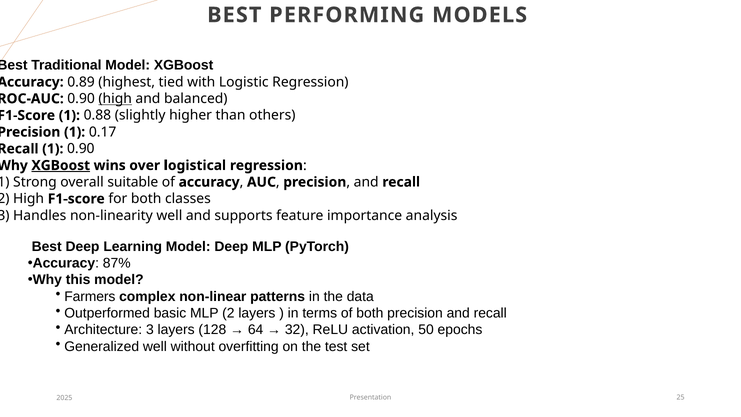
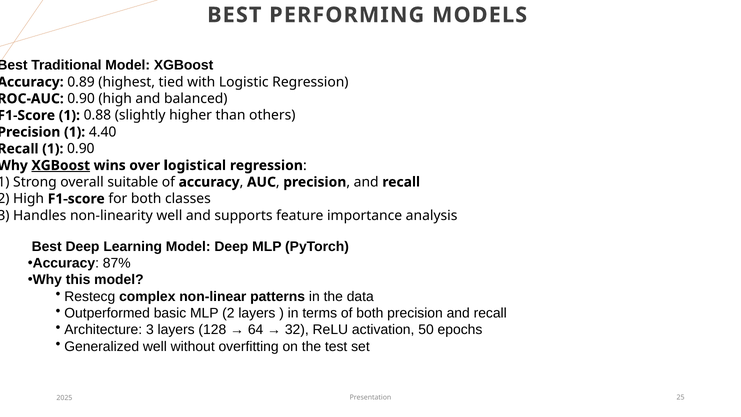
high underline: present -> none (115, 99)
0.17: 0.17 -> 4.40 (103, 132)
Farmers: Farmers -> Restecg (90, 296)
